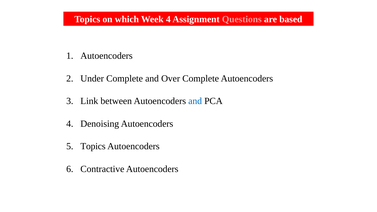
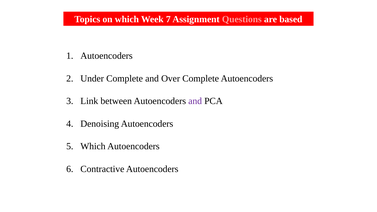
Week 4: 4 -> 7 (168, 19)
and colour: blue -> purple (195, 101)
Topics: Topics -> Which (93, 146)
